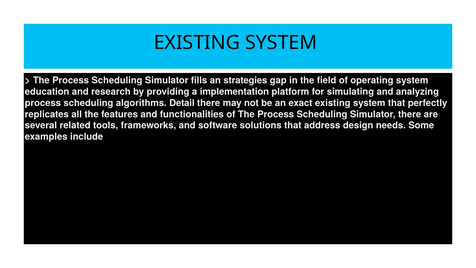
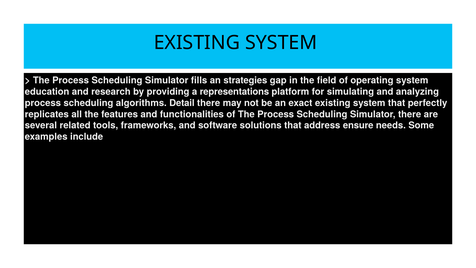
implementation: implementation -> representations (234, 92)
design: design -> ensure (358, 125)
